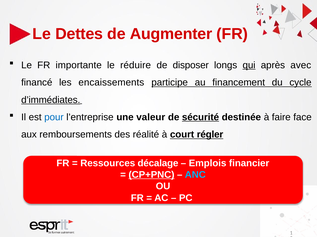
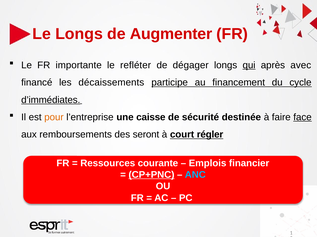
Le Dettes: Dettes -> Longs (79, 34)
réduire: réduire -> refléter (136, 65)
disposer: disposer -> dégager (191, 65)
encaissements: encaissements -> décaissements (111, 83)
pour colour: blue -> orange (54, 118)
valeur: valeur -> caisse (151, 118)
sécurité underline: present -> none (201, 118)
face underline: none -> present (303, 118)
réalité: réalité -> seront (146, 135)
décalage: décalage -> courante (158, 164)
